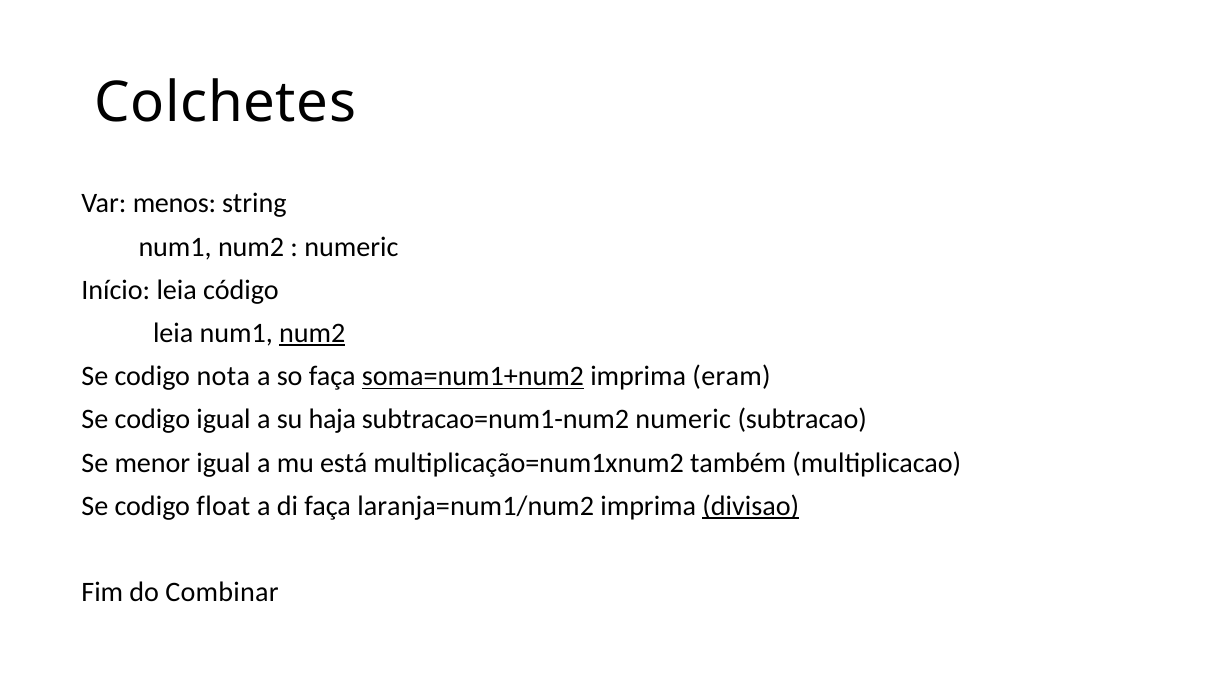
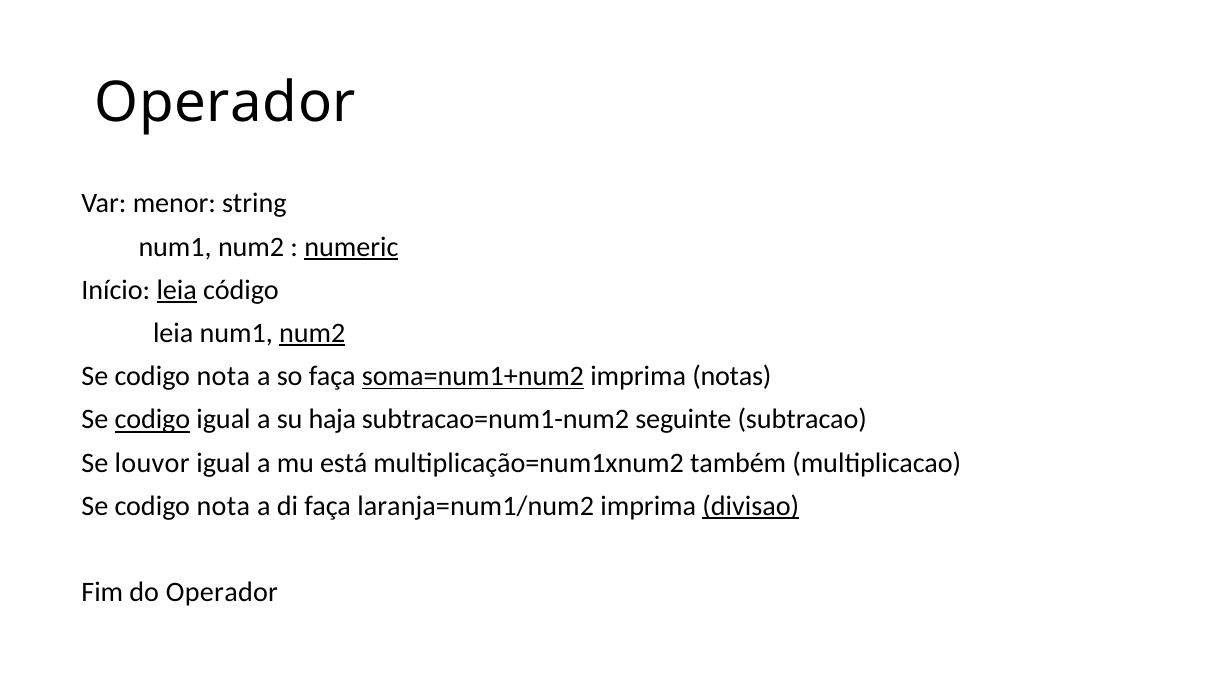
Colchetes: Colchetes -> Operador (225, 103)
menos: menos -> menor (174, 204)
numeric underline: none -> present (351, 247)
leia underline: none -> present (177, 290)
eram: eram -> notas (732, 377)
codigo underline: none -> present (152, 420)
subtracao=num1-num2 numeric: numeric -> seguinte (683, 420)
menor: menor -> louvor (152, 463)
float: float -> nota (223, 506)
do Combinar: Combinar -> Operador (222, 593)
